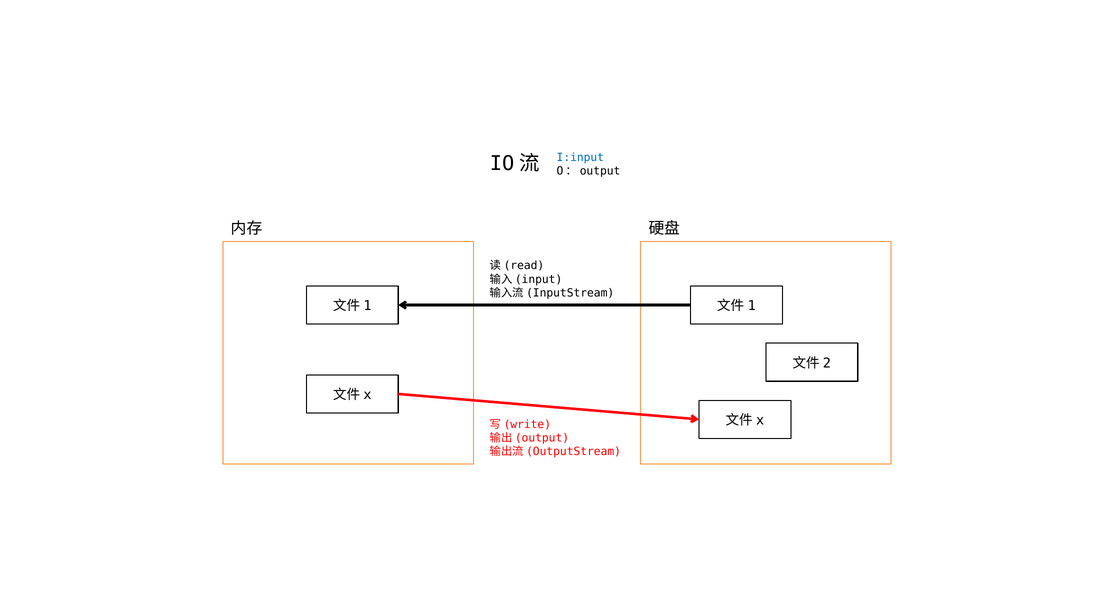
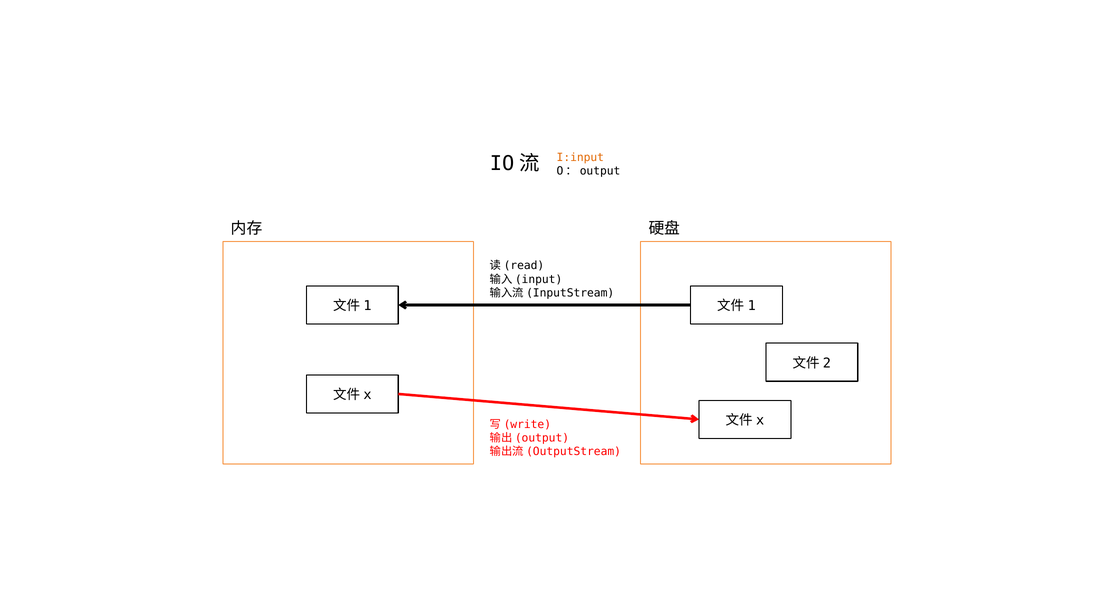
I:input colour: blue -> orange (580, 158)
